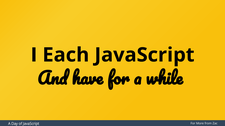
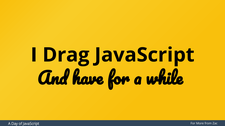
Each: Each -> Drag (66, 55)
